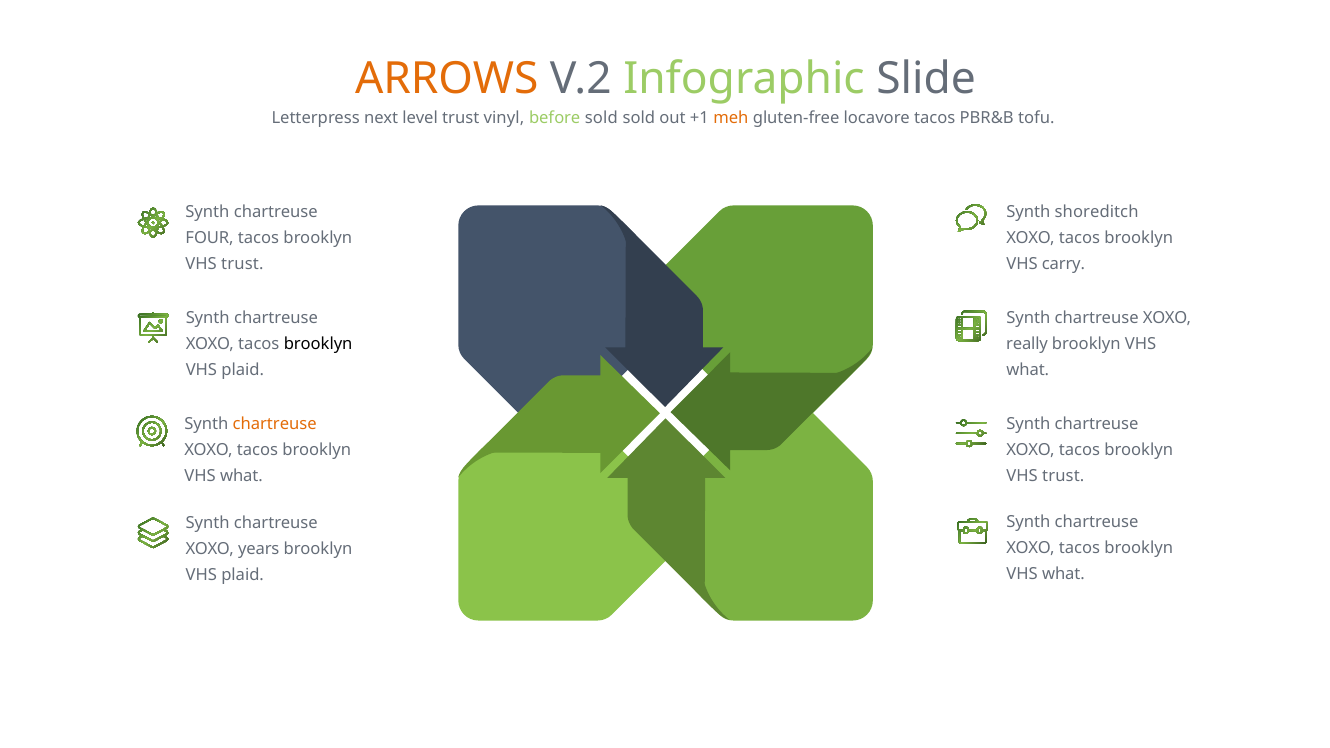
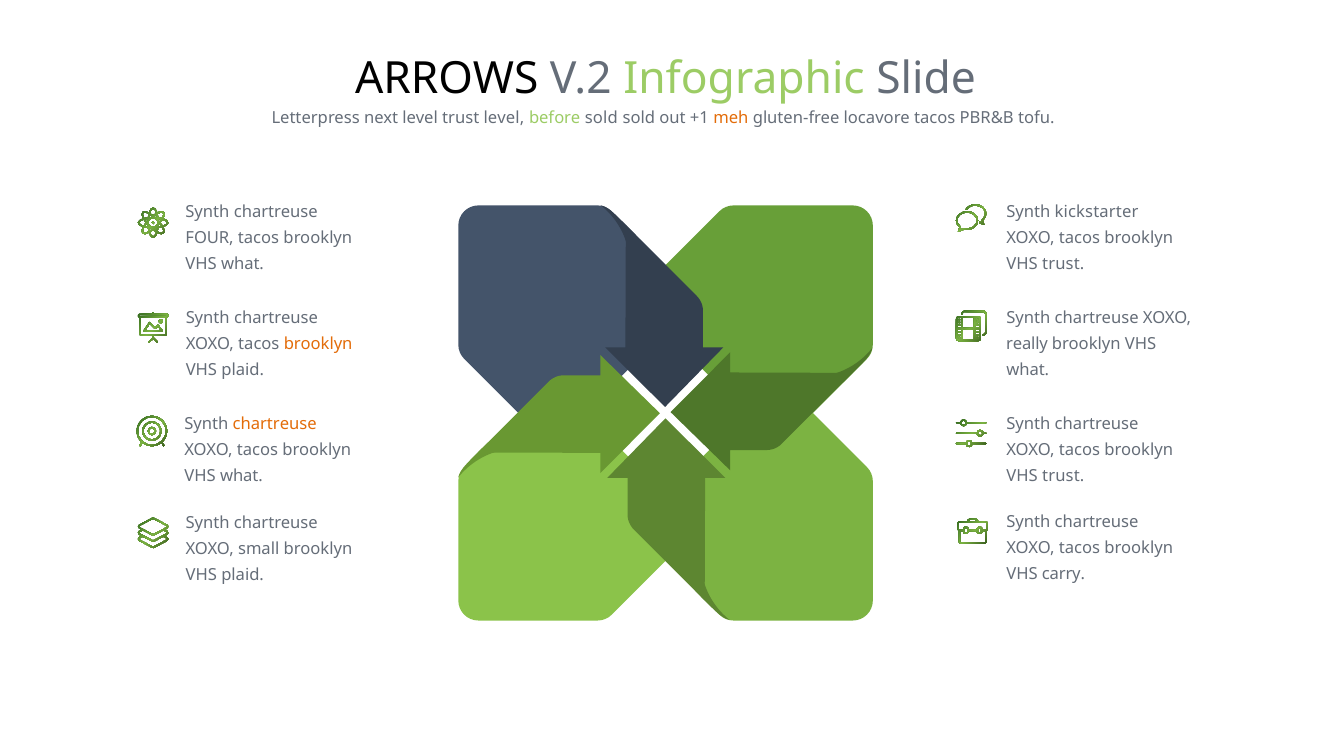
ARROWS colour: orange -> black (447, 79)
trust vinyl: vinyl -> level (504, 118)
shoreditch: shoreditch -> kickstarter (1097, 212)
carry: carry -> trust (1063, 264)
trust: trust -> what (243, 264)
brooklyn colour: black -> orange (318, 344)
years: years -> small (259, 549)
what: what -> carry (1063, 574)
